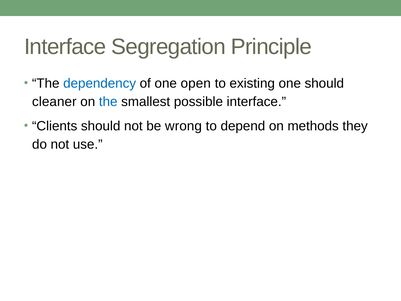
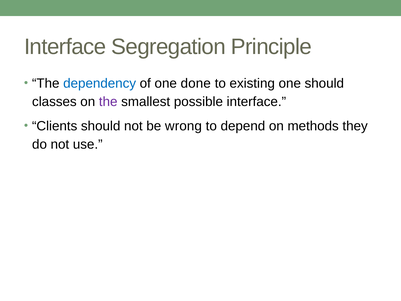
open: open -> done (196, 83)
cleaner: cleaner -> classes (54, 102)
the colour: blue -> purple (108, 102)
